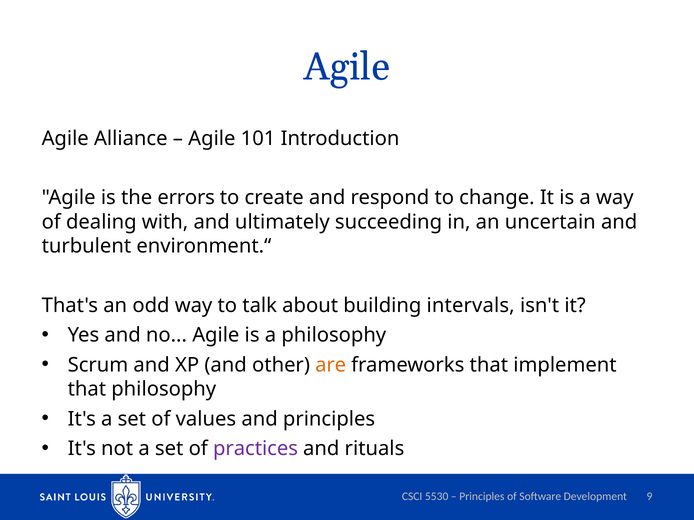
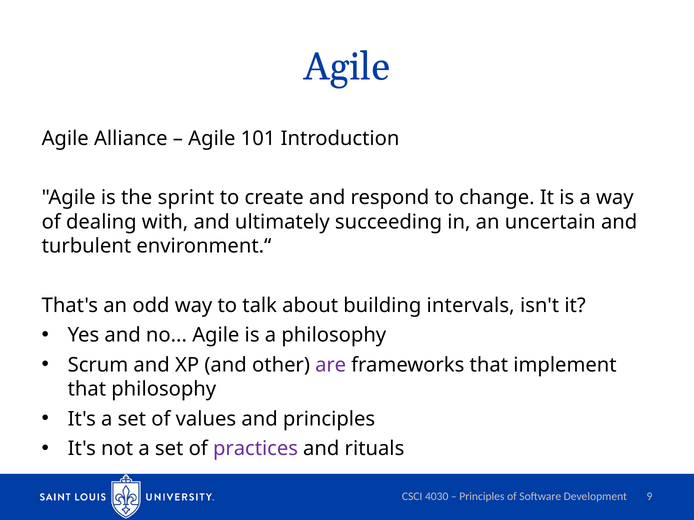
errors: errors -> sprint (186, 198)
are colour: orange -> purple (331, 365)
5530: 5530 -> 4030 (437, 497)
